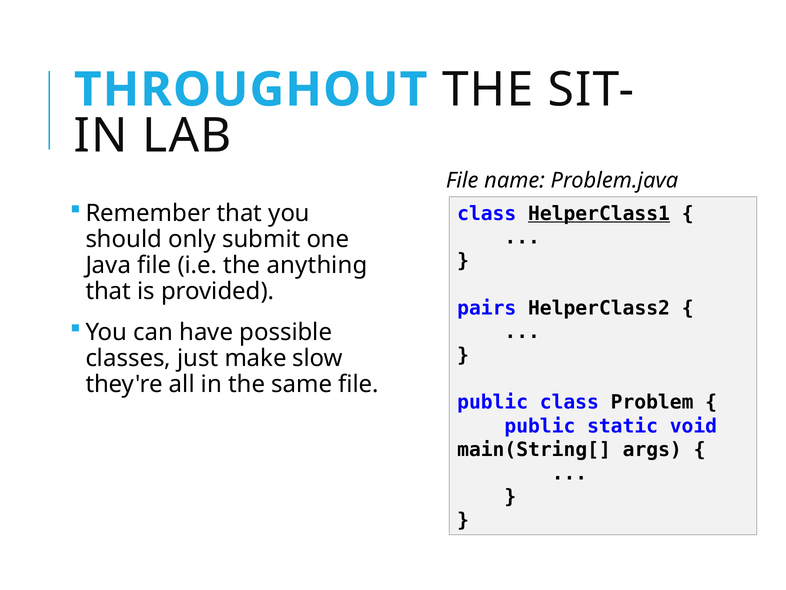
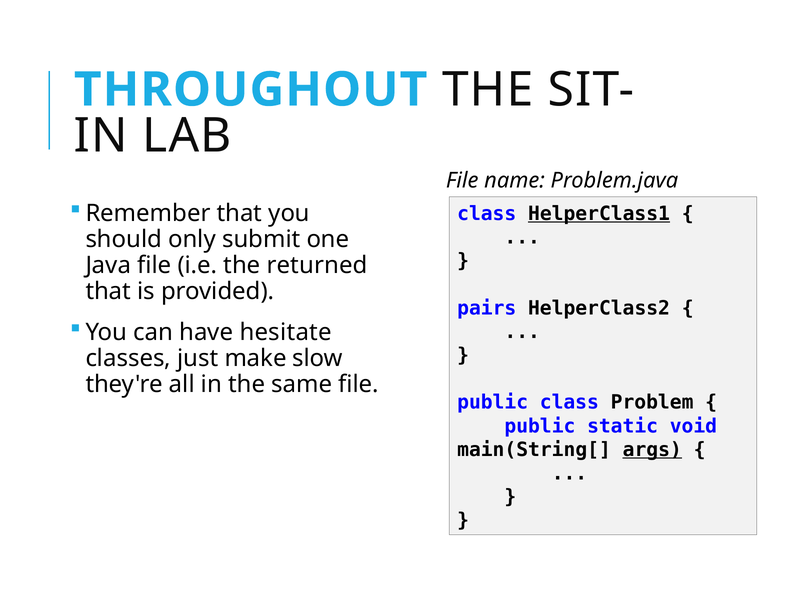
anything: anything -> returned (317, 265)
possible: possible -> hesitate (286, 332)
args underline: none -> present (652, 449)
